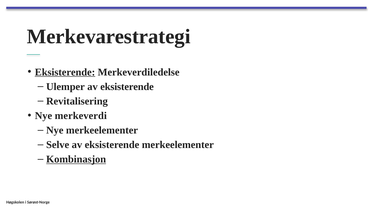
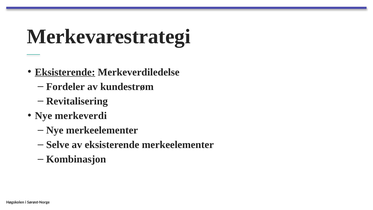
Ulemper: Ulemper -> Fordeler (65, 87)
eksisterende: eksisterende -> kundestrøm (127, 87)
Kombinasjon underline: present -> none (76, 159)
